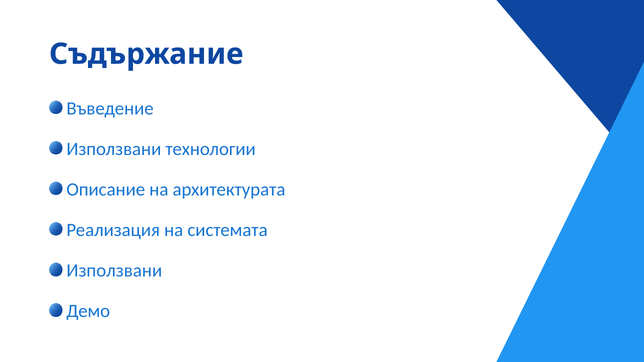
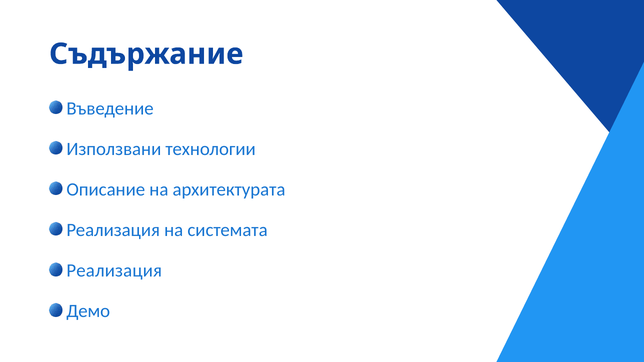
Използвани: Използвани -> Реализация (114, 271)
